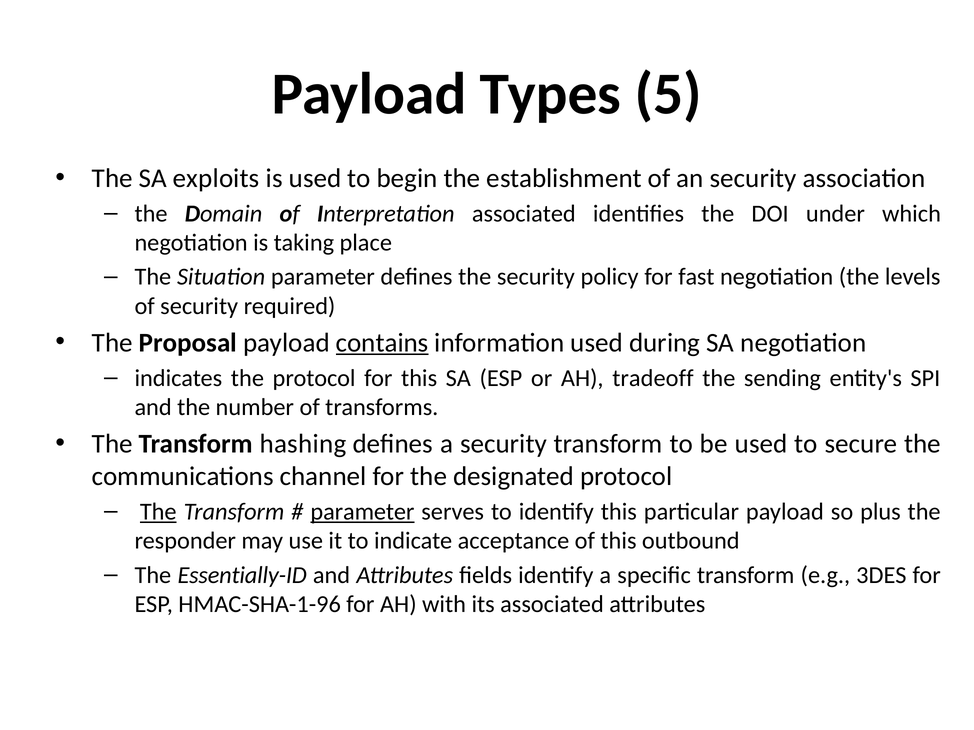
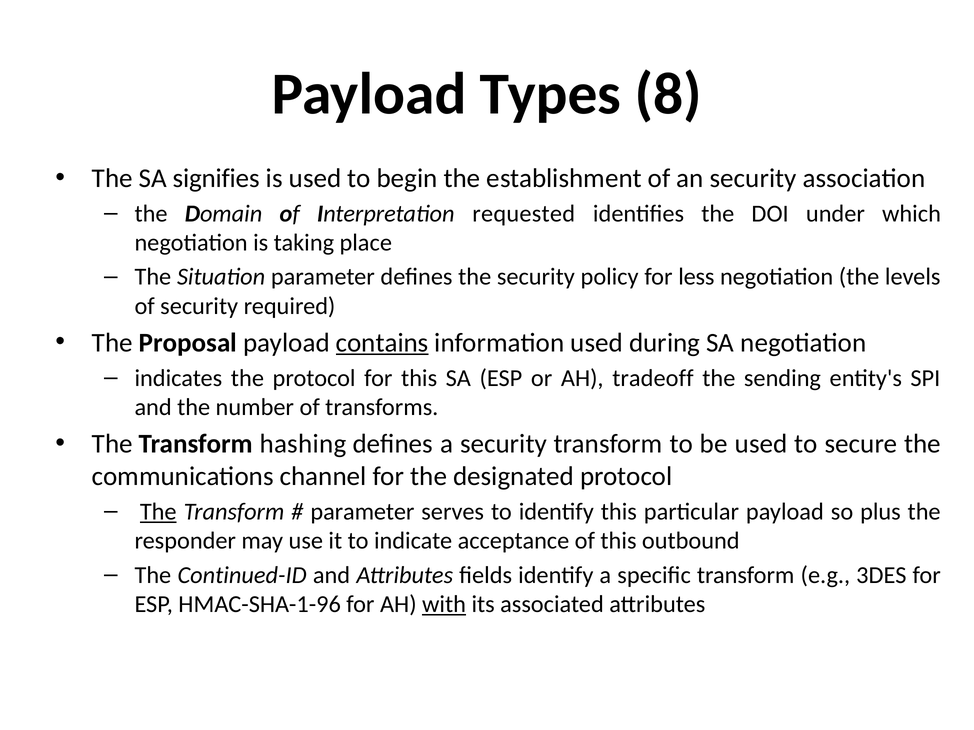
5: 5 -> 8 (668, 94)
exploits: exploits -> signifies (216, 178)
Interpretation associated: associated -> requested (524, 214)
fast: fast -> less (696, 277)
parameter underline: present -> none (362, 512)
Essentially-ID: Essentially-ID -> Continued-ID (242, 575)
with underline: none -> present (444, 605)
